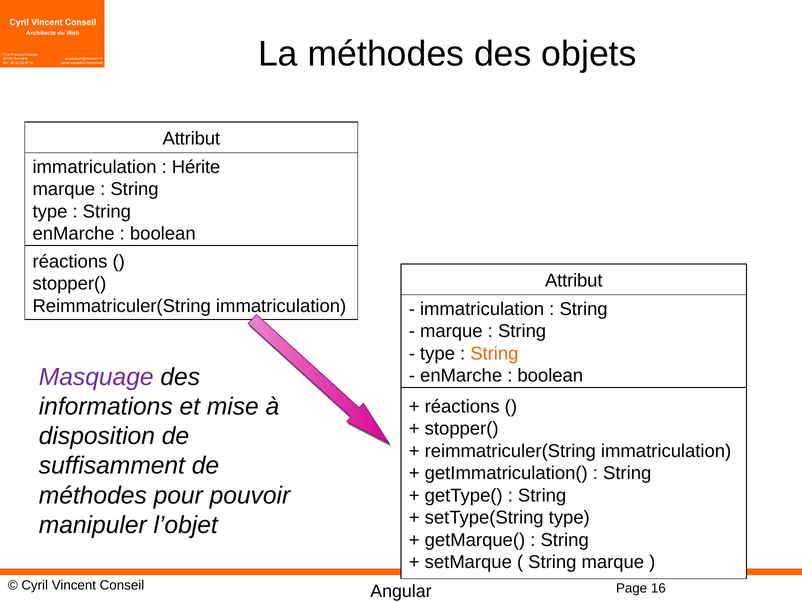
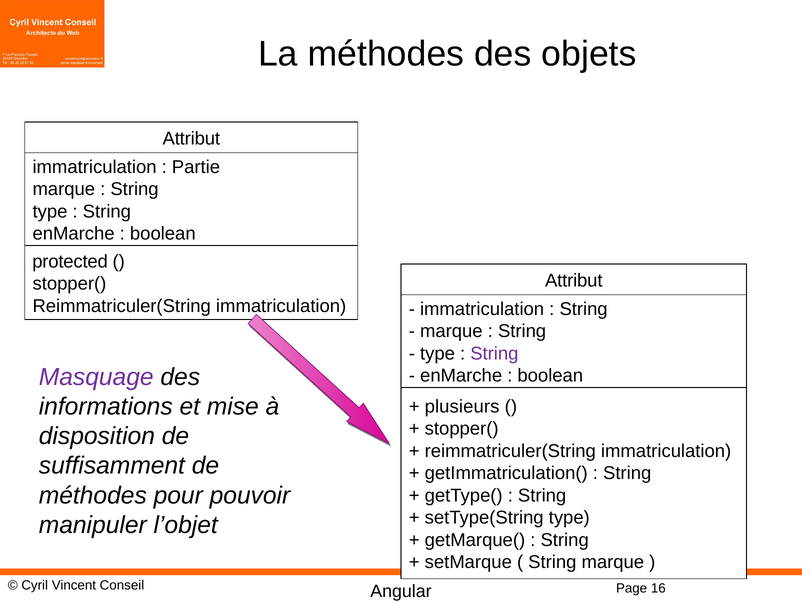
Hérite: Hérite -> Partie (196, 167)
réactions: réactions -> protected (70, 261)
String colour: orange -> purple (494, 353)
réactions: réactions -> plusieurs (462, 406)
